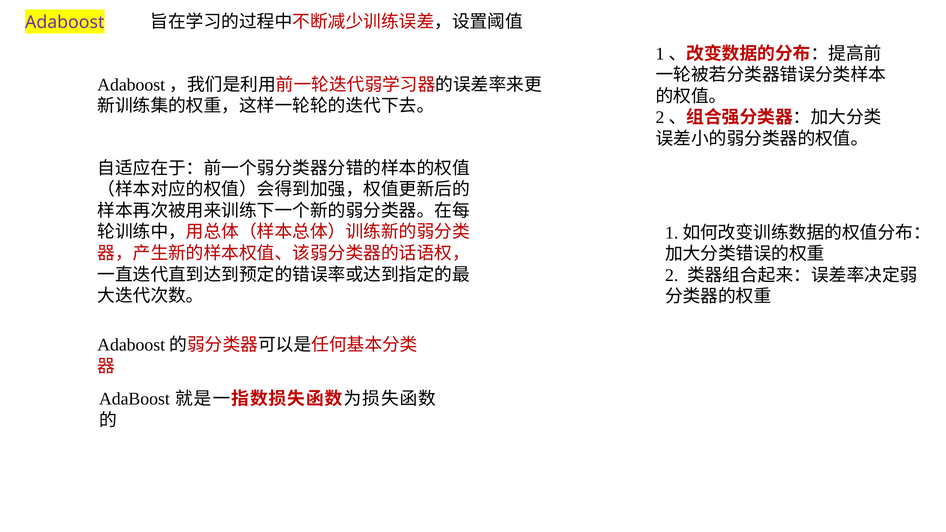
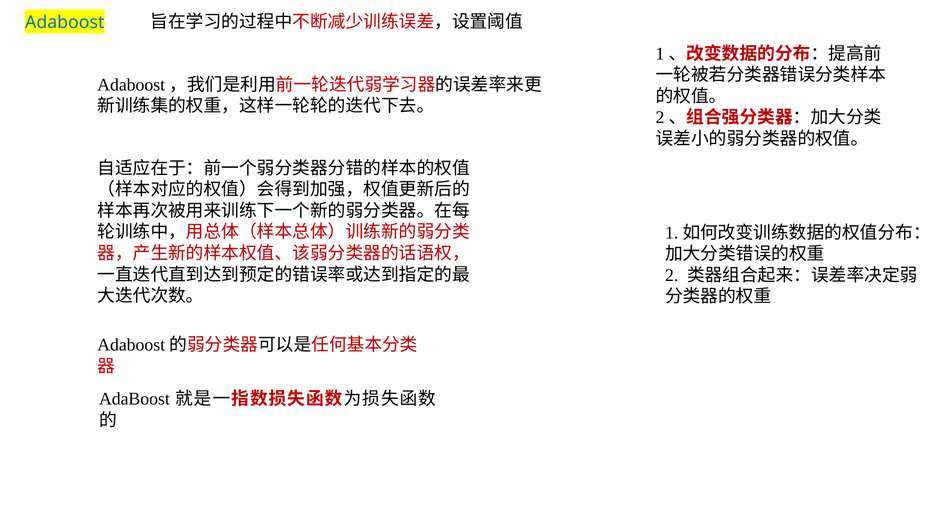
Adaboost colour: purple -> blue (65, 23)
